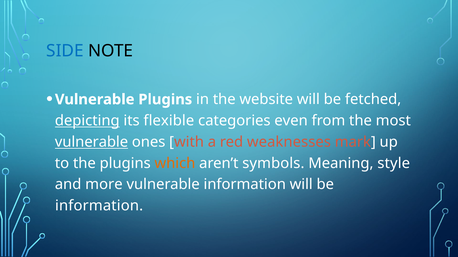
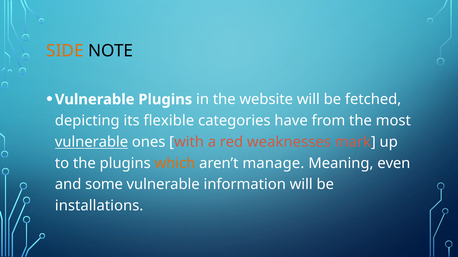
SIDE colour: blue -> orange (65, 51)
depicting underline: present -> none (87, 121)
even: even -> have (291, 121)
symbols: symbols -> manage (273, 164)
style: style -> even (394, 164)
more: more -> some (104, 185)
information: information -> installations (99, 206)
